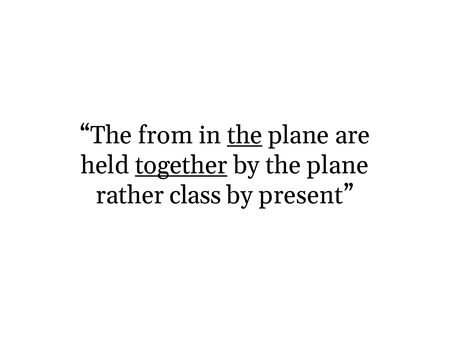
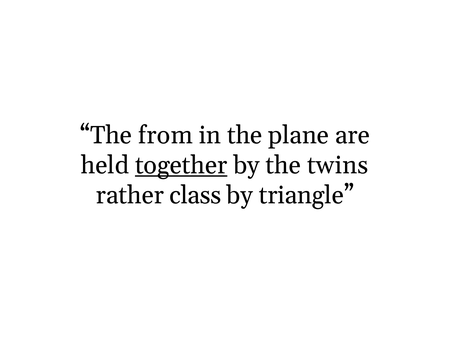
the underline: present -> none (245, 135)
by the plane: plane -> twins (338, 165)
present: present -> triangle (306, 195)
